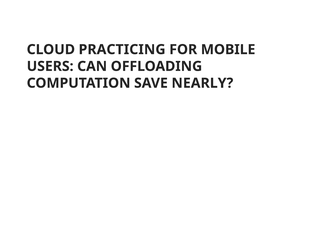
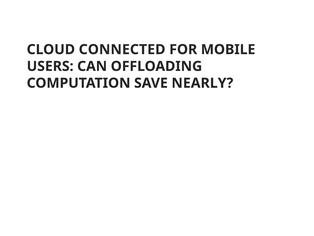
PRACTICING: PRACTICING -> CONNECTED (122, 49)
